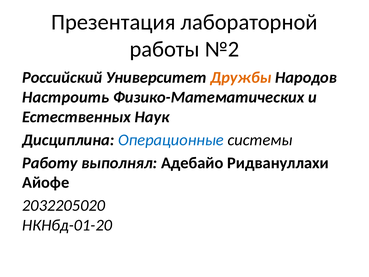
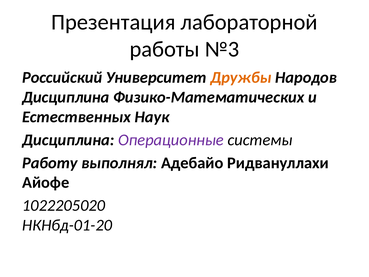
№2: №2 -> №3 (222, 49)
Настроить: Настроить -> Дисциплина (66, 97)
Операционные colour: blue -> purple (171, 140)
2032205020: 2032205020 -> 1022205020 (64, 205)
